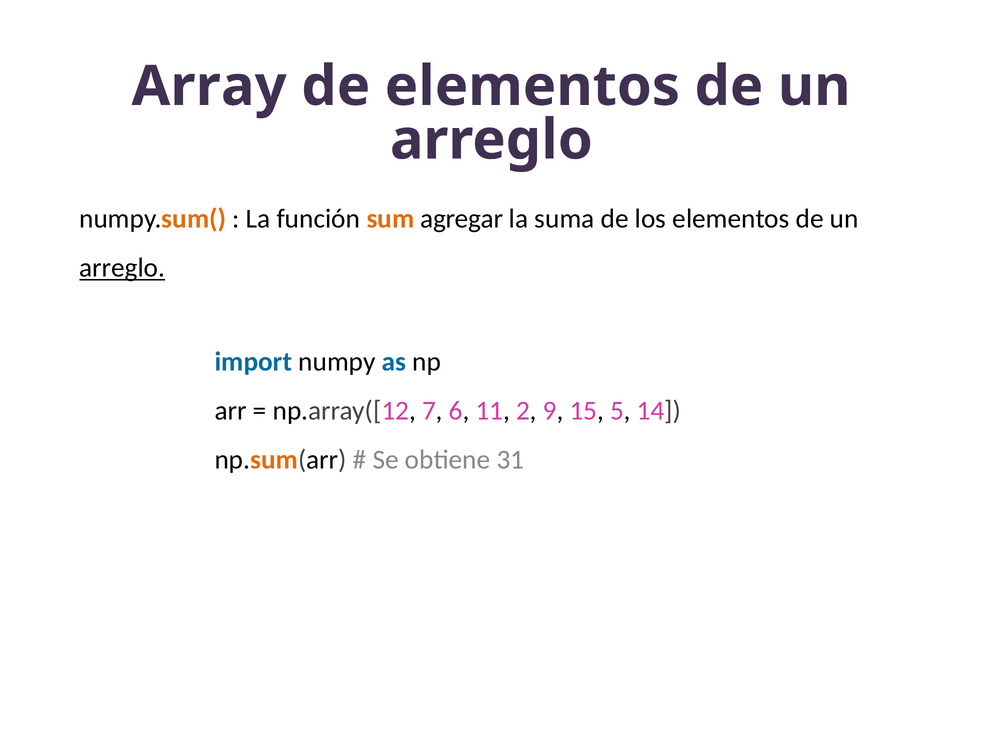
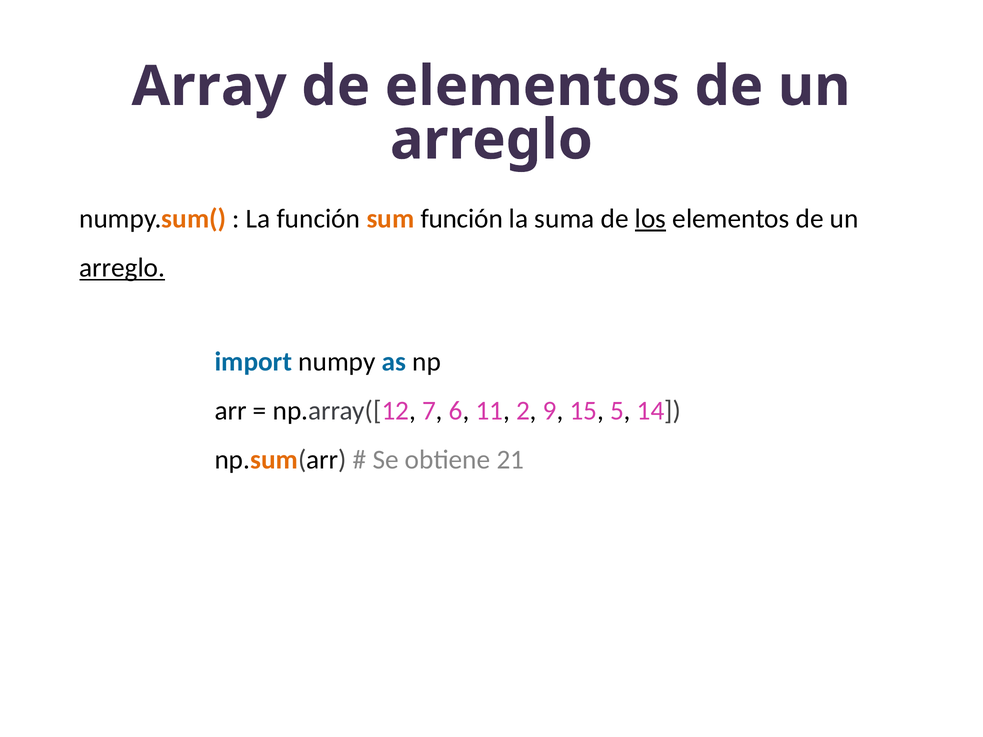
sum agregar: agregar -> función (462, 219)
los underline: none -> present (650, 219)
31: 31 -> 21 (510, 460)
